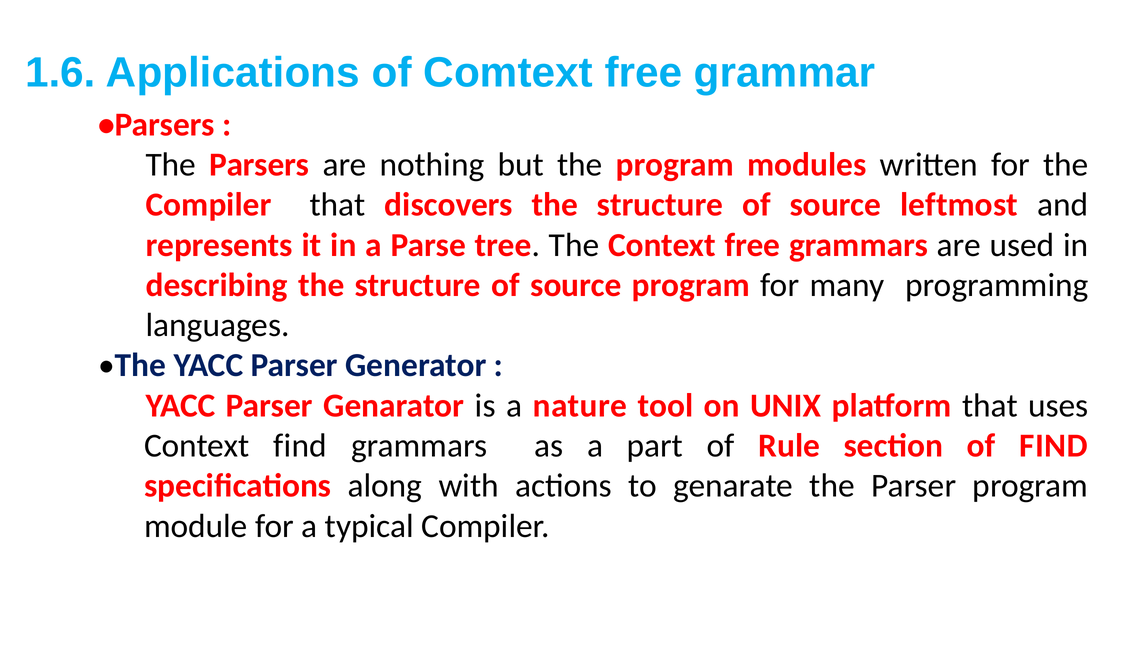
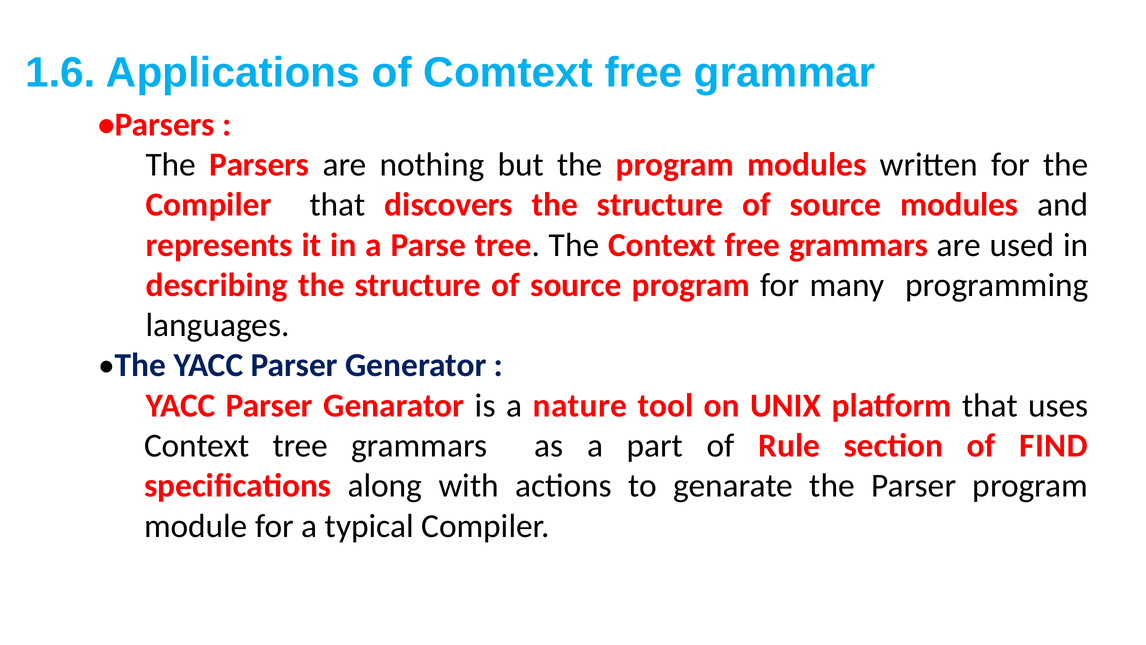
source leftmost: leftmost -> modules (959, 205)
Context find: find -> tree (300, 445)
